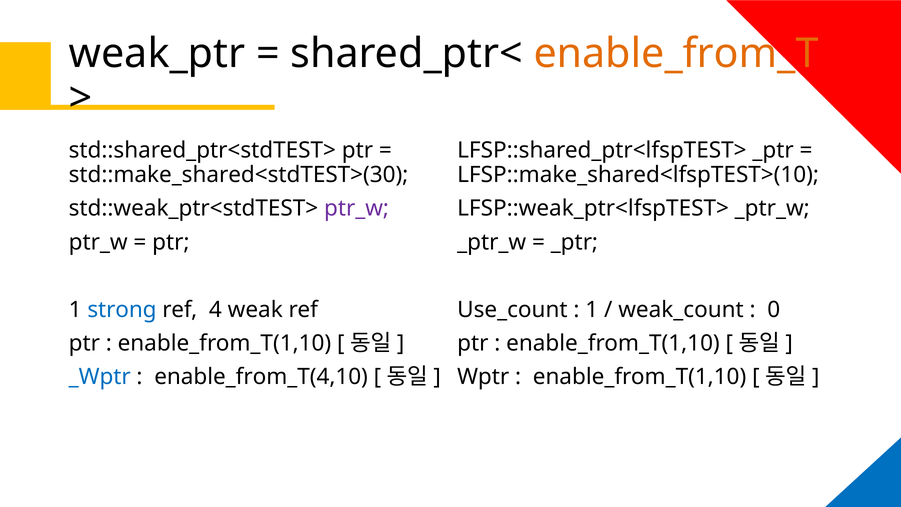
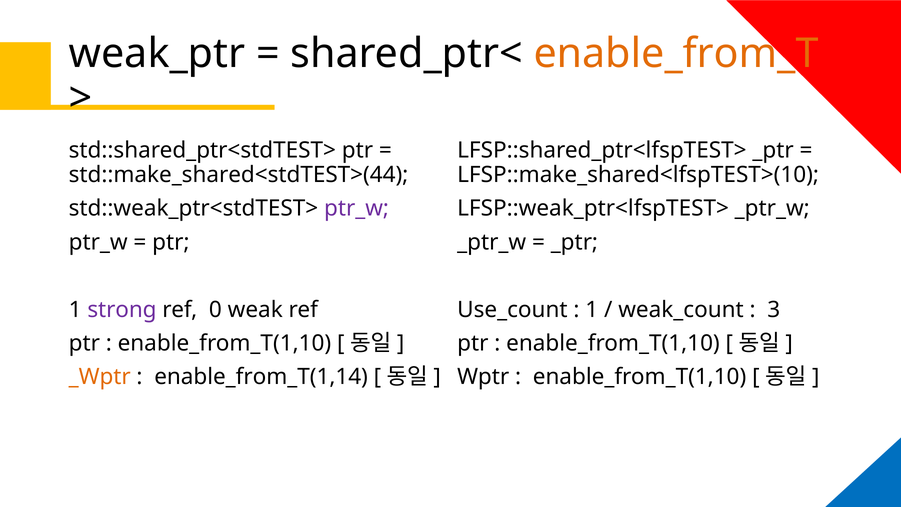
std::make_shared<stdTEST>(30: std::make_shared<stdTEST>(30 -> std::make_shared<stdTEST>(44 (239, 175)
strong colour: blue -> purple (122, 309)
4: 4 -> 0 (215, 309)
0: 0 -> 3 (774, 309)
_Wptr colour: blue -> orange (100, 377)
enable_from_T(4,10: enable_from_T(4,10 -> enable_from_T(1,14 (261, 377)
